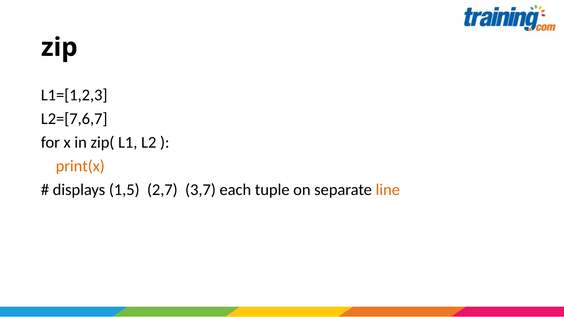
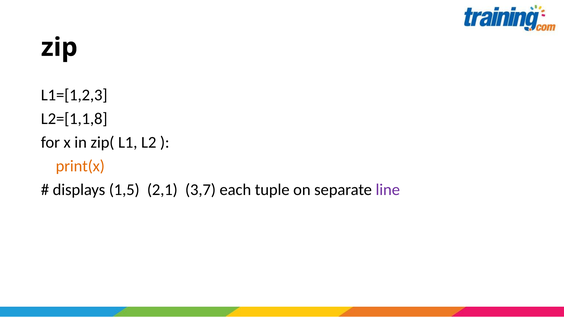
L2=[7,6,7: L2=[7,6,7 -> L2=[1,1,8 (74, 119)
2,7: 2,7 -> 2,1 (162, 190)
line colour: orange -> purple (388, 190)
